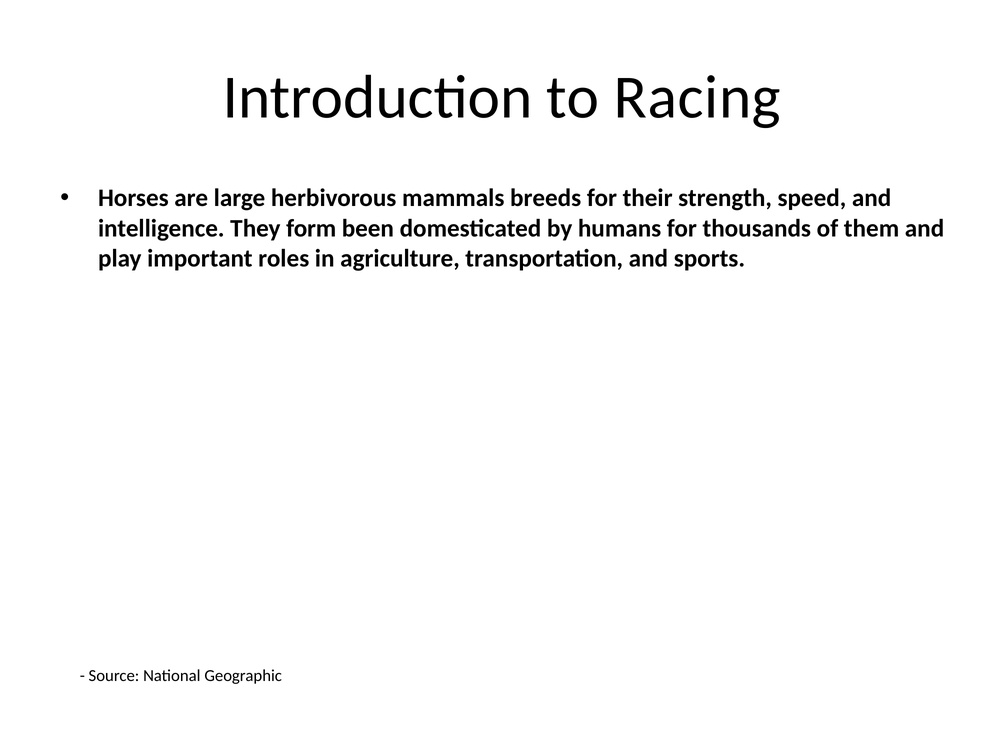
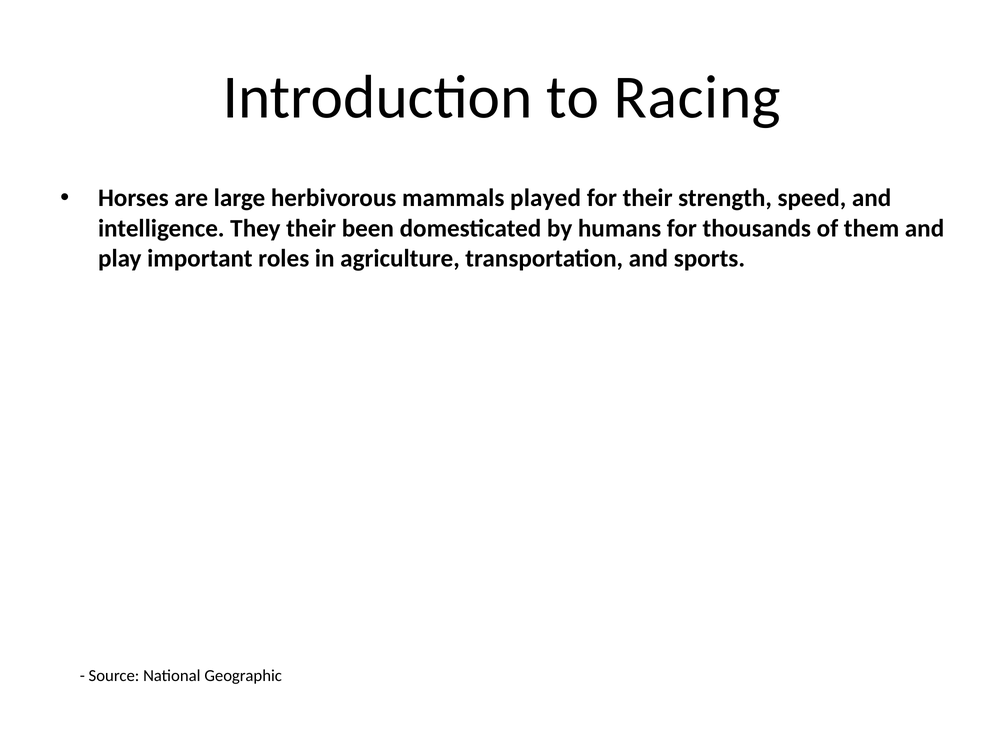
breeds: breeds -> played (546, 198)
They form: form -> their (311, 228)
